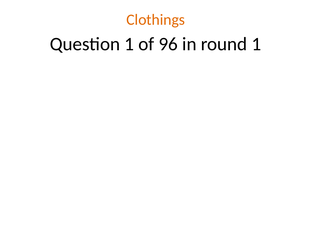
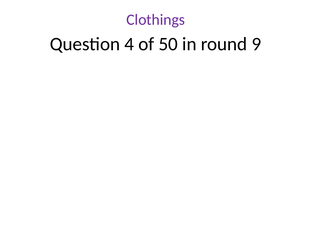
Clothings colour: orange -> purple (156, 20)
Question 1: 1 -> 4 (129, 44)
96: 96 -> 50 (168, 44)
round 1: 1 -> 9 (256, 44)
